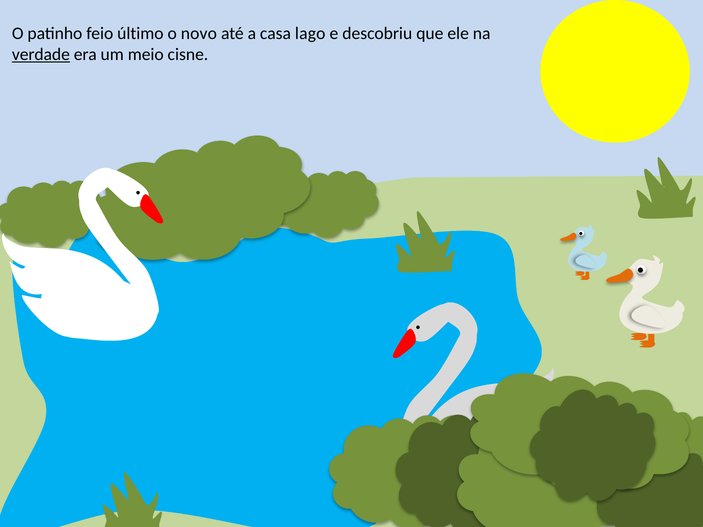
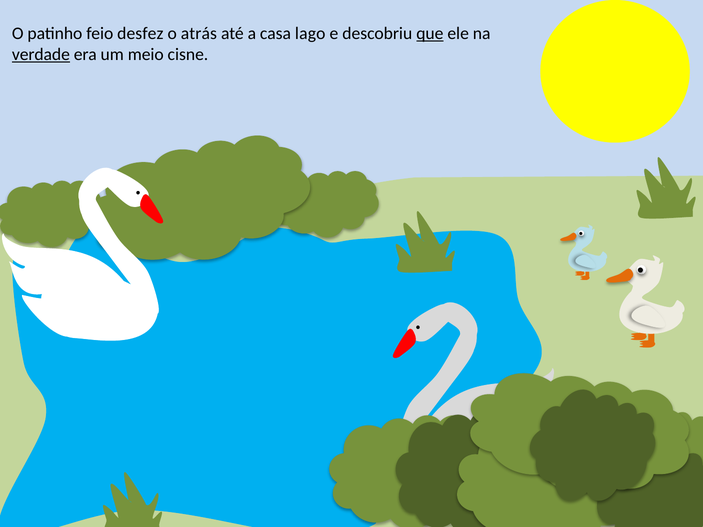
último: último -> desfez (140, 33)
novo: novo -> atrás (199, 33)
que underline: none -> present (430, 33)
